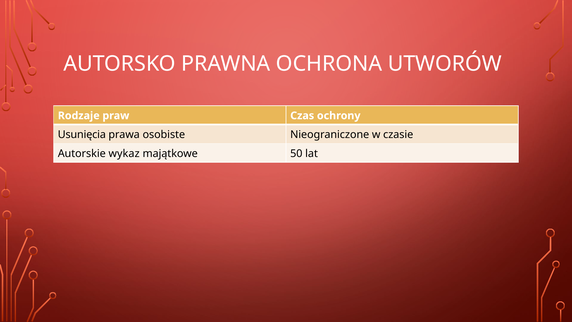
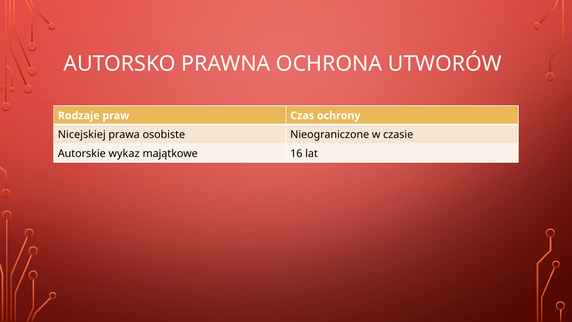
Usunięcia: Usunięcia -> Nicejskiej (82, 134)
50: 50 -> 16 (296, 153)
